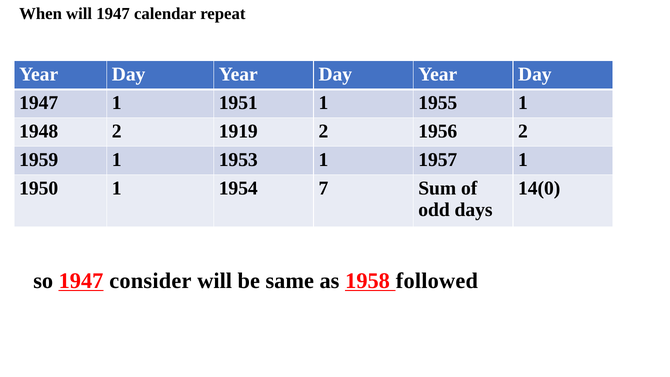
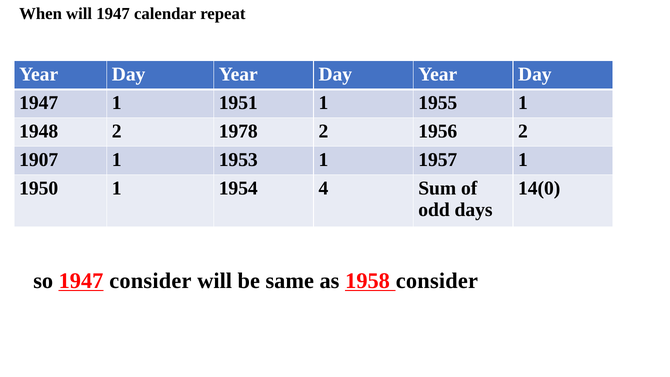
1919: 1919 -> 1978 (238, 131)
1959: 1959 -> 1907 (39, 160)
7: 7 -> 4 (323, 188)
1958 followed: followed -> consider (437, 281)
